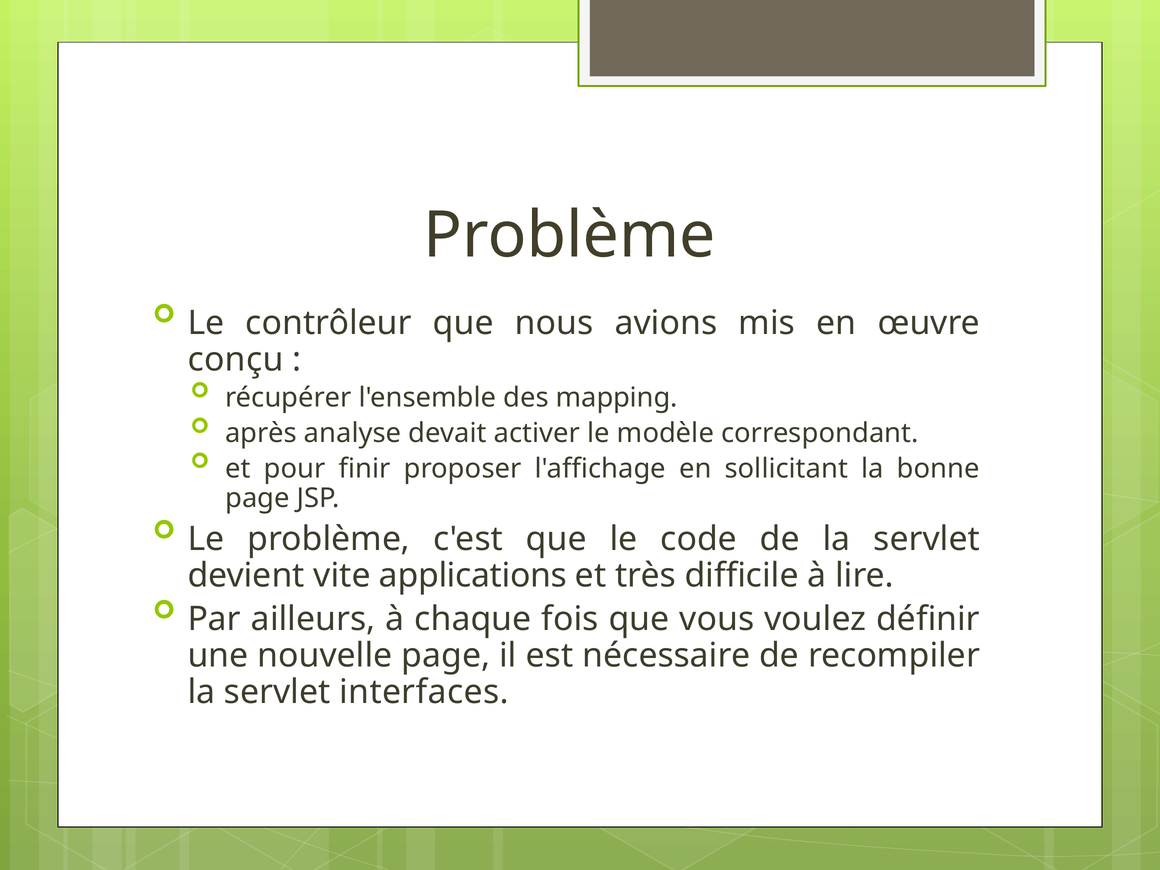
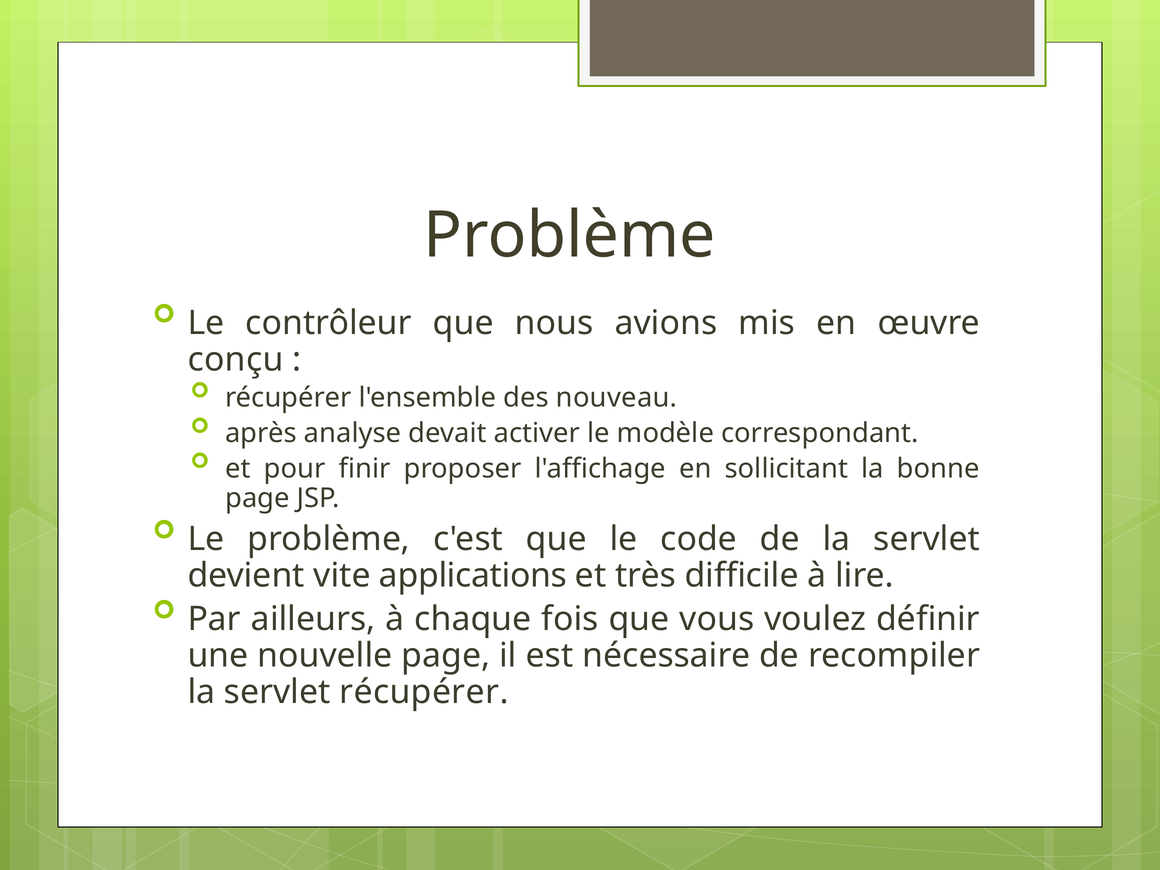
mapping: mapping -> nouveau (617, 398)
servlet interfaces: interfaces -> récupérer (424, 692)
